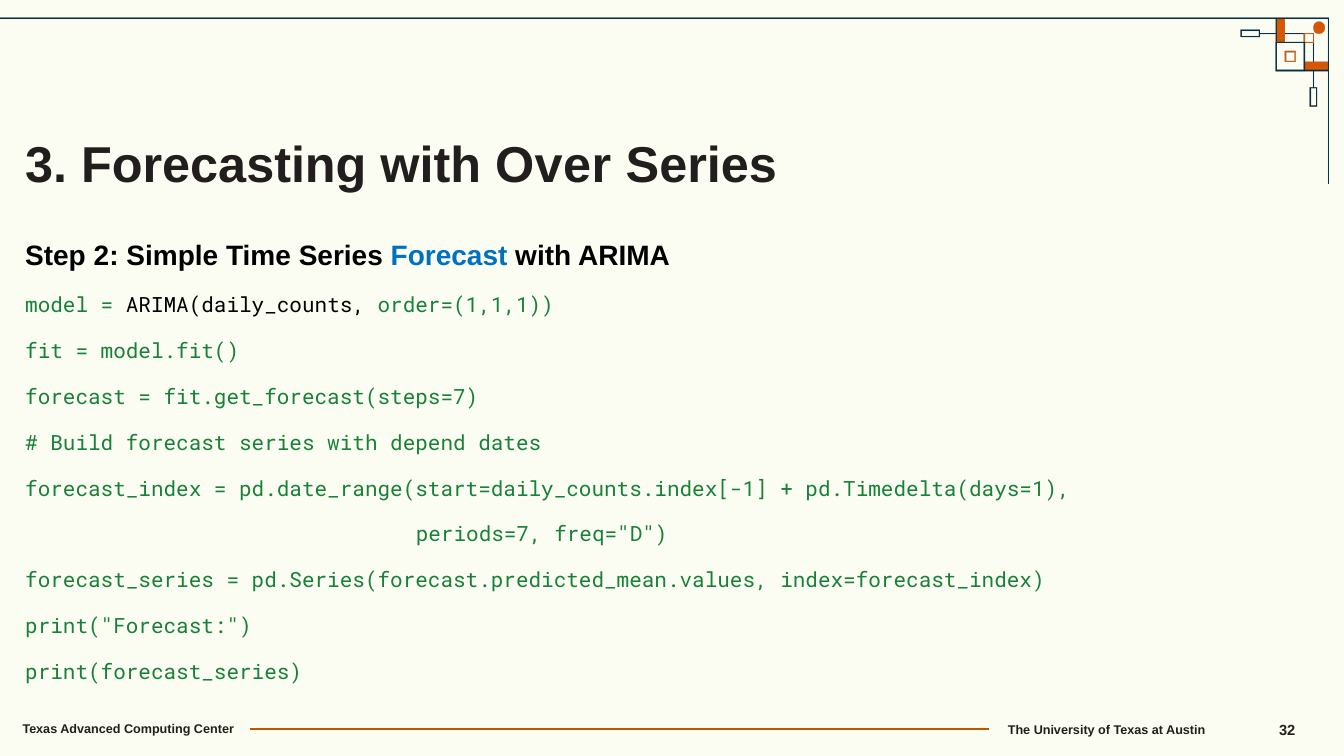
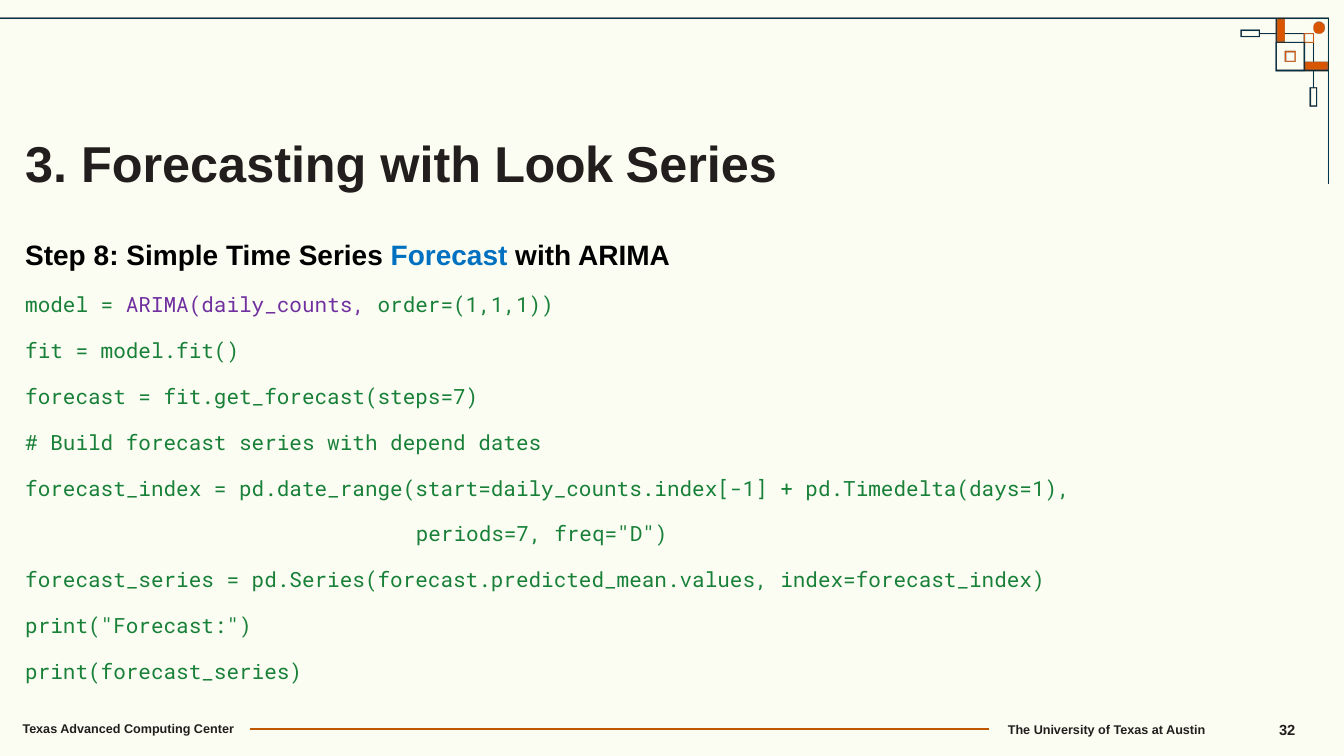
Over: Over -> Look (554, 166)
2: 2 -> 8 (106, 257)
ARIMA(daily_counts colour: black -> purple (245, 306)
